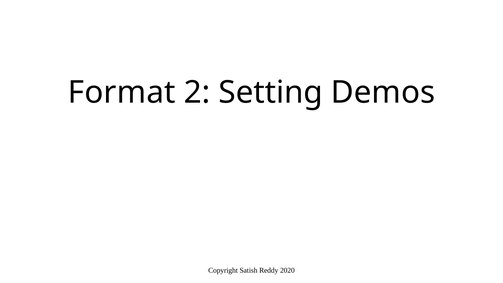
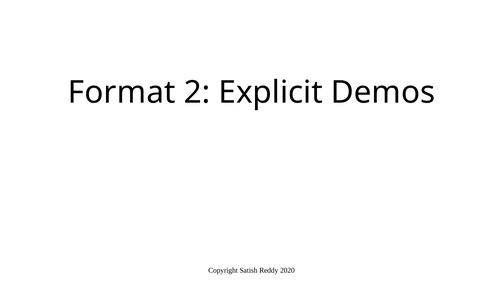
Setting: Setting -> Explicit (271, 92)
